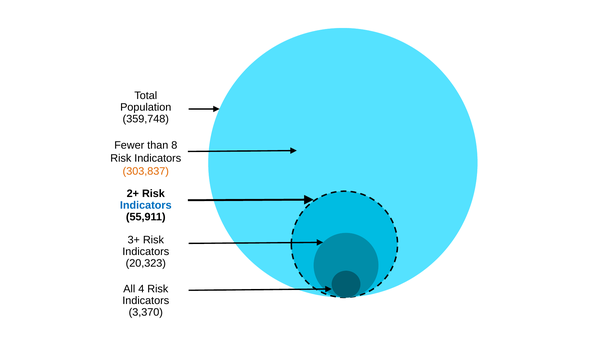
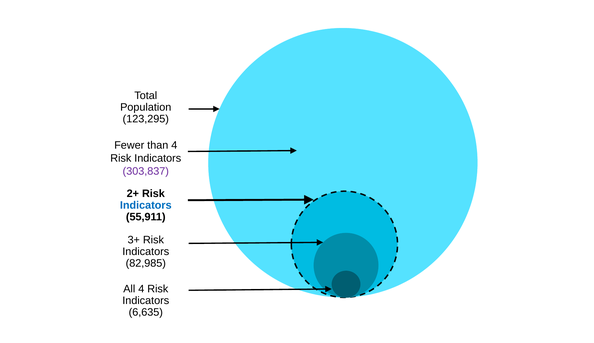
359,748: 359,748 -> 123,295 (146, 119)
than 8: 8 -> 4 (174, 145)
303,837 colour: orange -> purple (146, 171)
20,323: 20,323 -> 82,985 (146, 263)
3,370: 3,370 -> 6,635 (146, 312)
